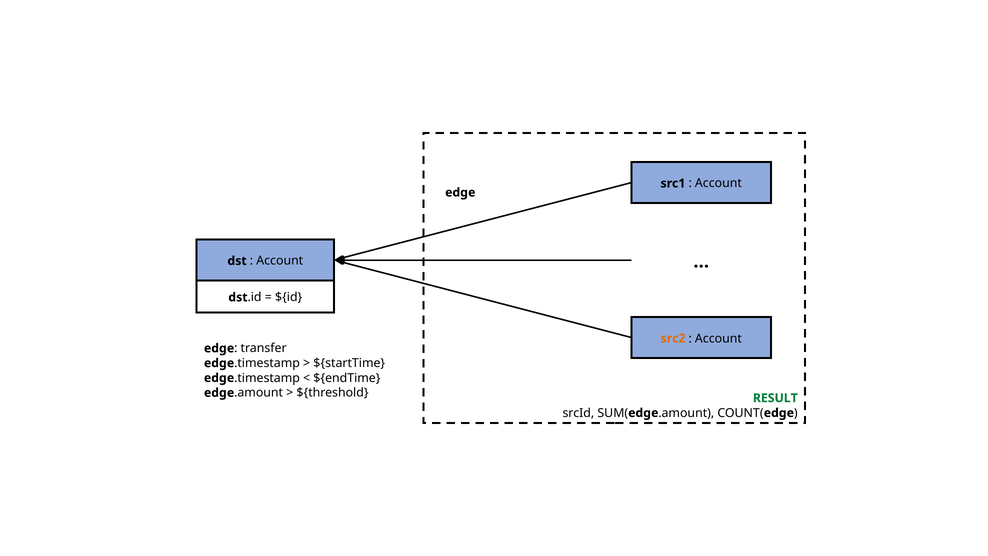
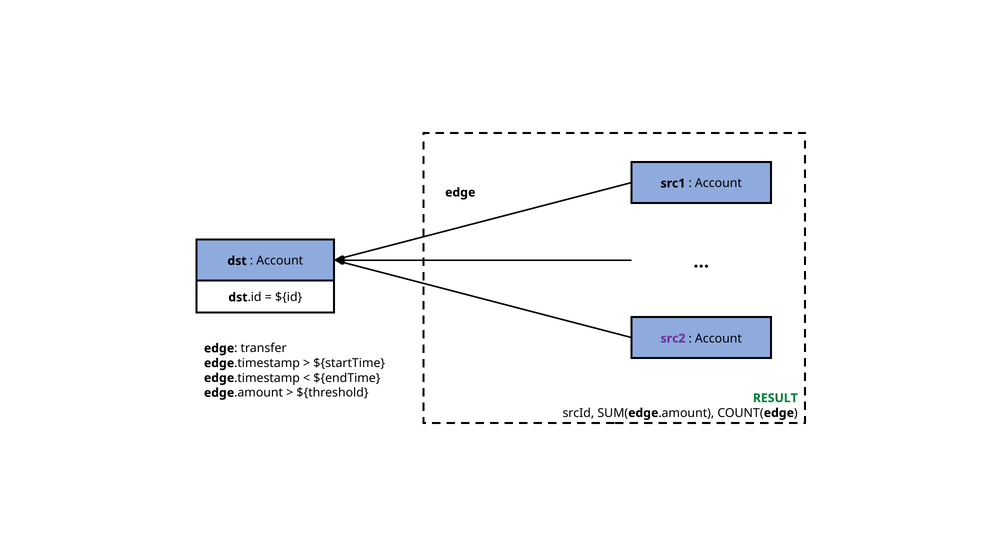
src2 colour: orange -> purple (673, 338)
